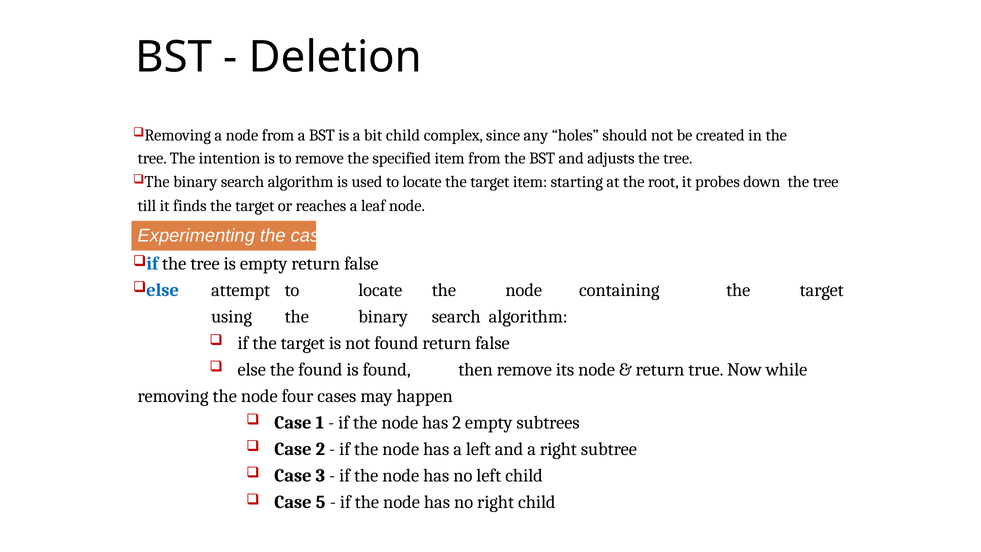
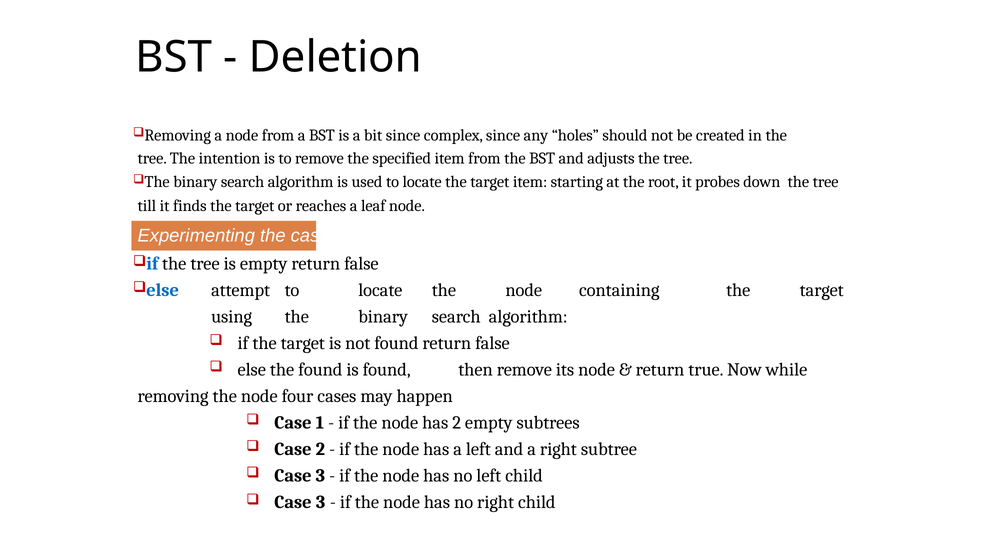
bit child: child -> since (403, 135)
5: 5 -> 3 (321, 502)
